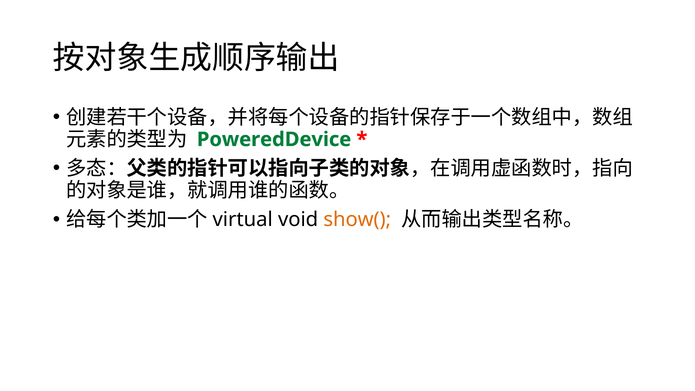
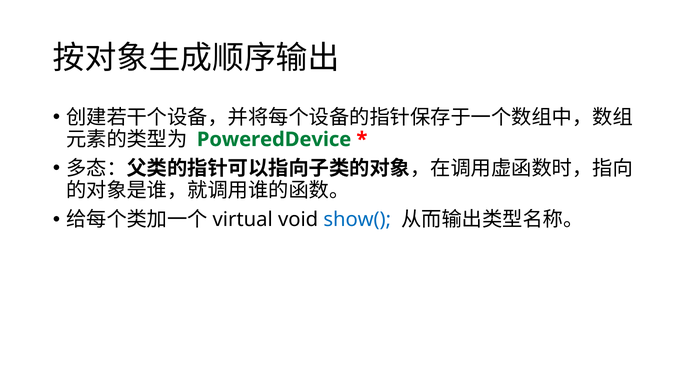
show( colour: orange -> blue (357, 220)
